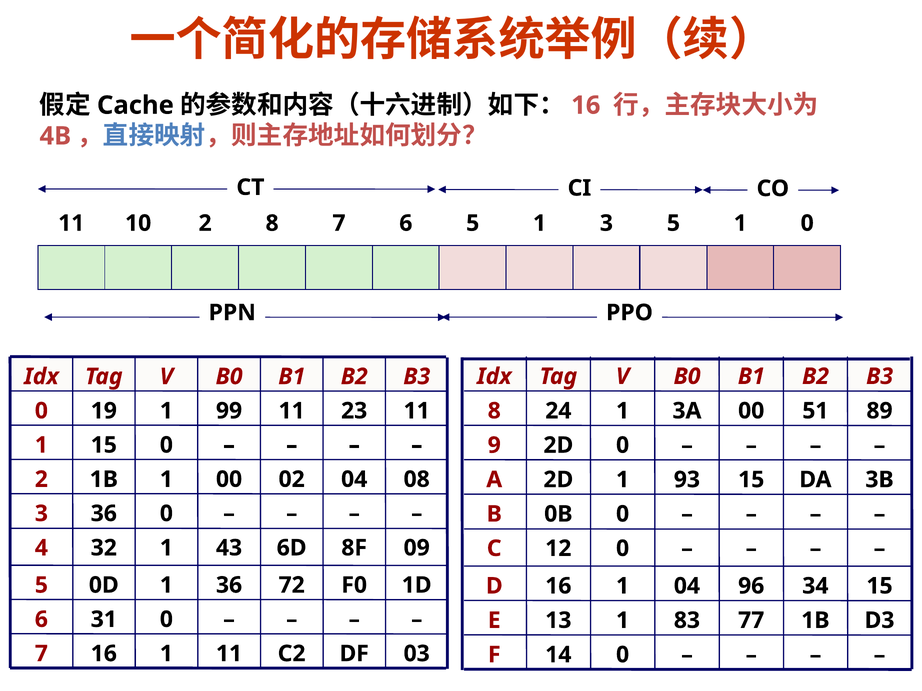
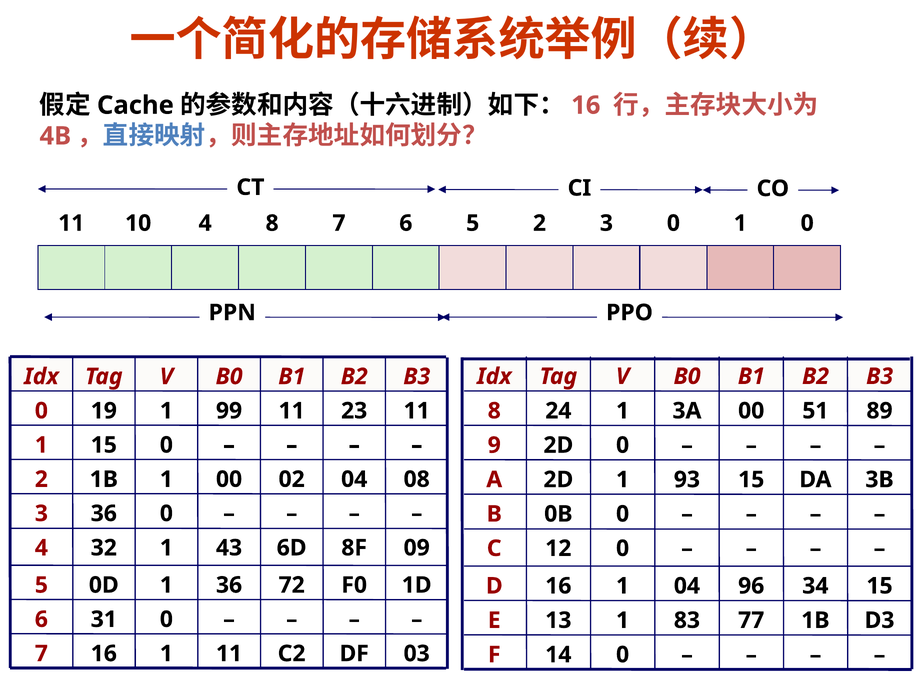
10 2: 2 -> 4 (205, 223)
6 5 1: 1 -> 2 (540, 223)
3 5: 5 -> 0 (673, 223)
